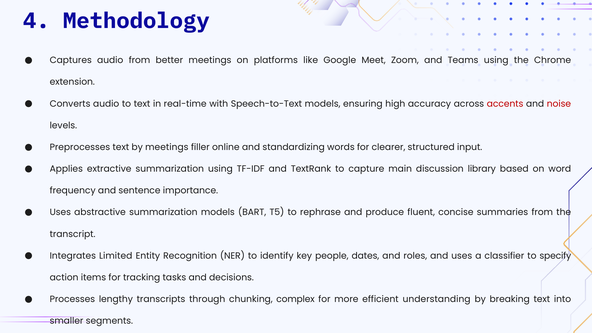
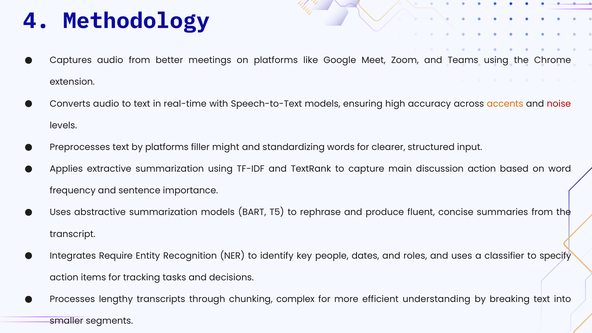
accents colour: red -> orange (505, 104)
by meetings: meetings -> platforms (167, 147)
online: online -> might (226, 147)
discussion library: library -> action (482, 169)
Limited: Limited -> Require (116, 256)
